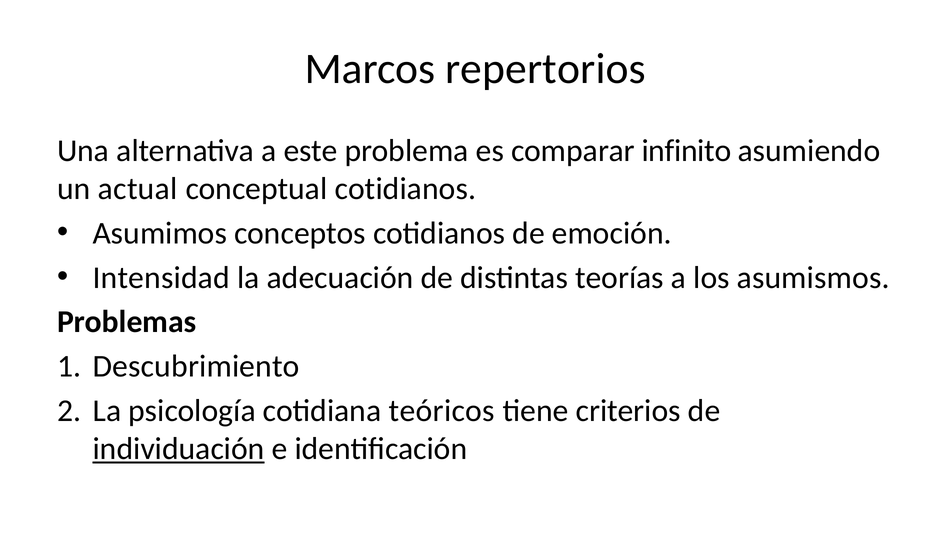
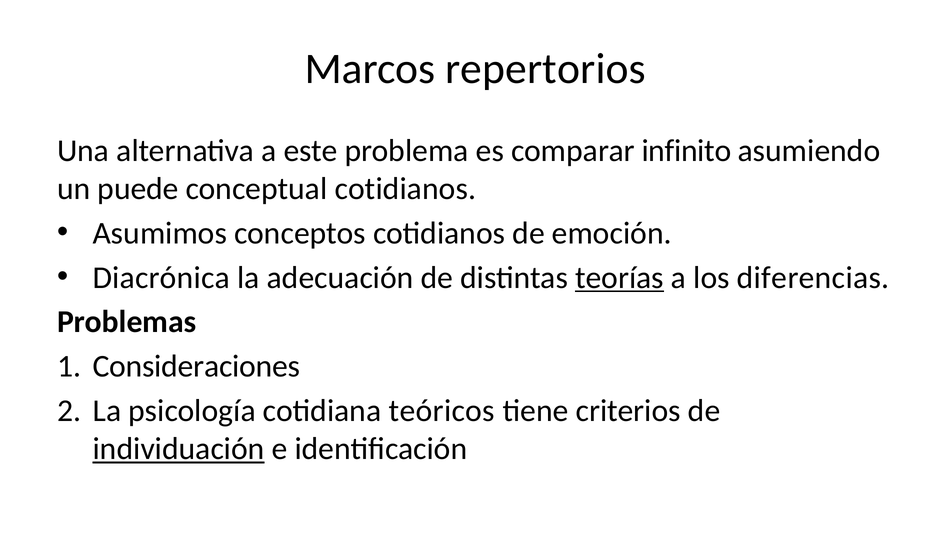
actual: actual -> puede (138, 189)
Intensidad: Intensidad -> Diacrónica (161, 278)
teorías underline: none -> present (619, 278)
asumismos: asumismos -> diferencias (813, 278)
Descubrimiento: Descubrimiento -> Consideraciones (196, 366)
